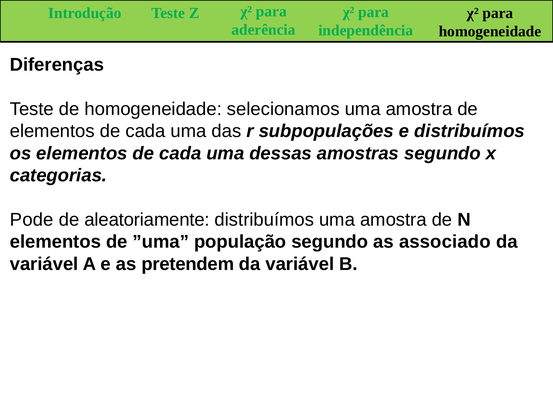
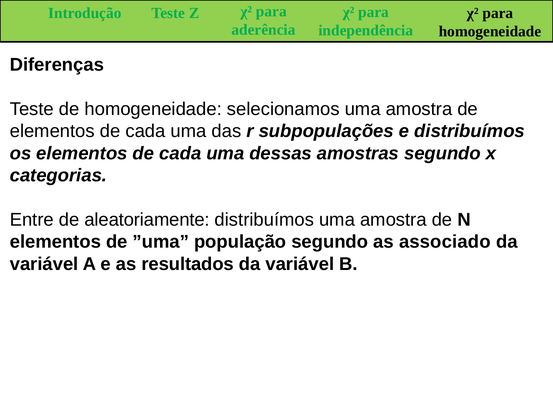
Pode: Pode -> Entre (32, 220)
pretendem: pretendem -> resultados (188, 264)
